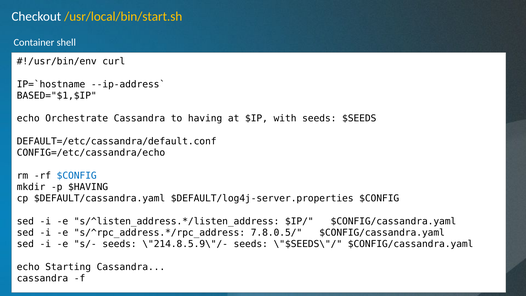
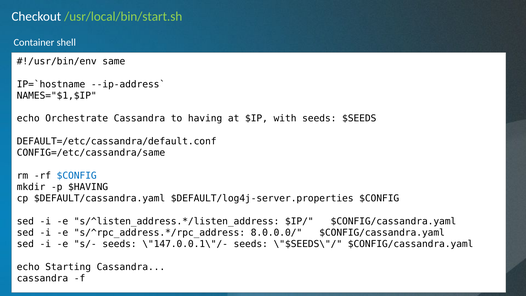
/usr/local/bin/start.sh colour: yellow -> light green (123, 17)
curl: curl -> same (114, 61)
BASED="$1,$IP: BASED="$1,$IP -> NAMES="$1,$IP (57, 96)
CONFIG=/etc/cassandra/echo: CONFIG=/etc/cassandra/echo -> CONFIG=/etc/cassandra/same (91, 153)
7.8.0.5/: 7.8.0.5/ -> 8.0.0.0/ (276, 233)
\"214.8.5.9\"/-: \"214.8.5.9\"/- -> \"147.0.0.1\"/- (185, 244)
